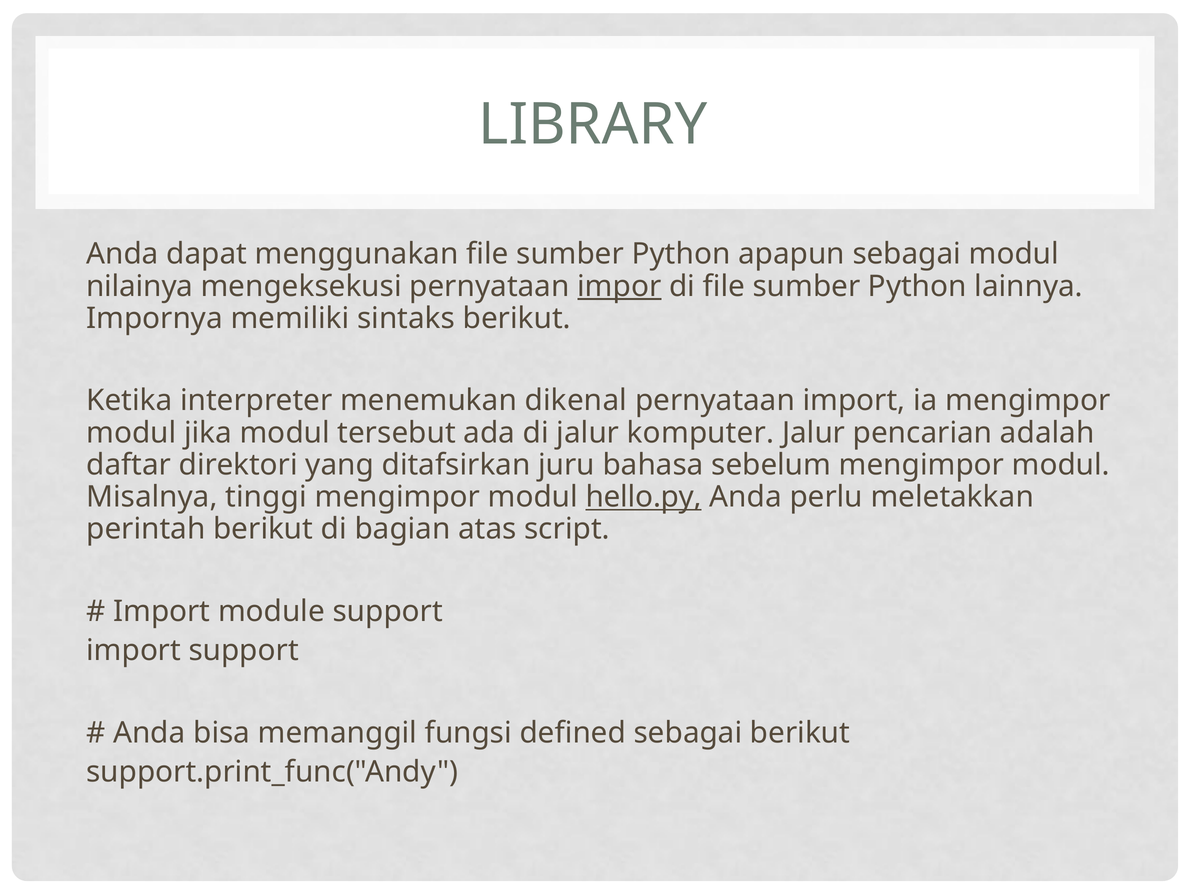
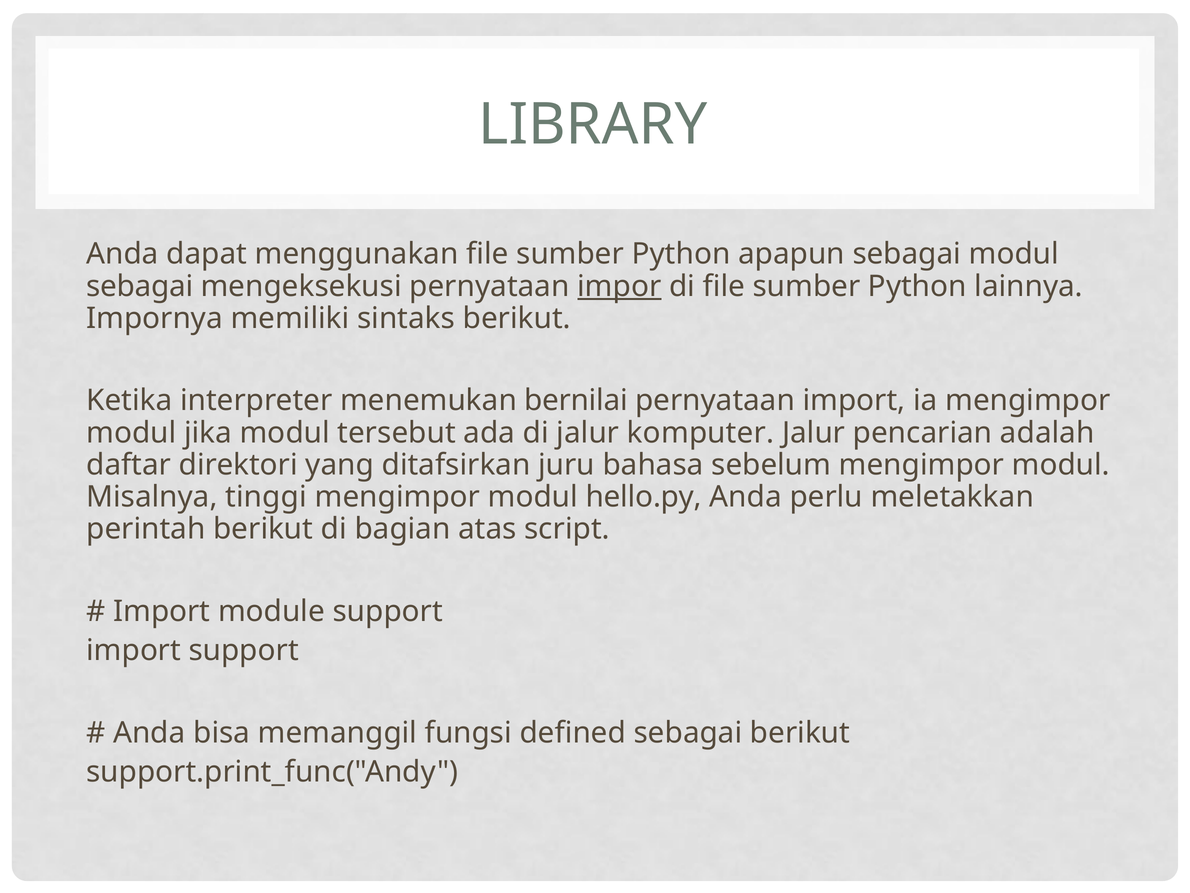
nilainya: nilainya -> sebagai (140, 286)
dikenal: dikenal -> bernilai (576, 400)
hello.py underline: present -> none (644, 497)
